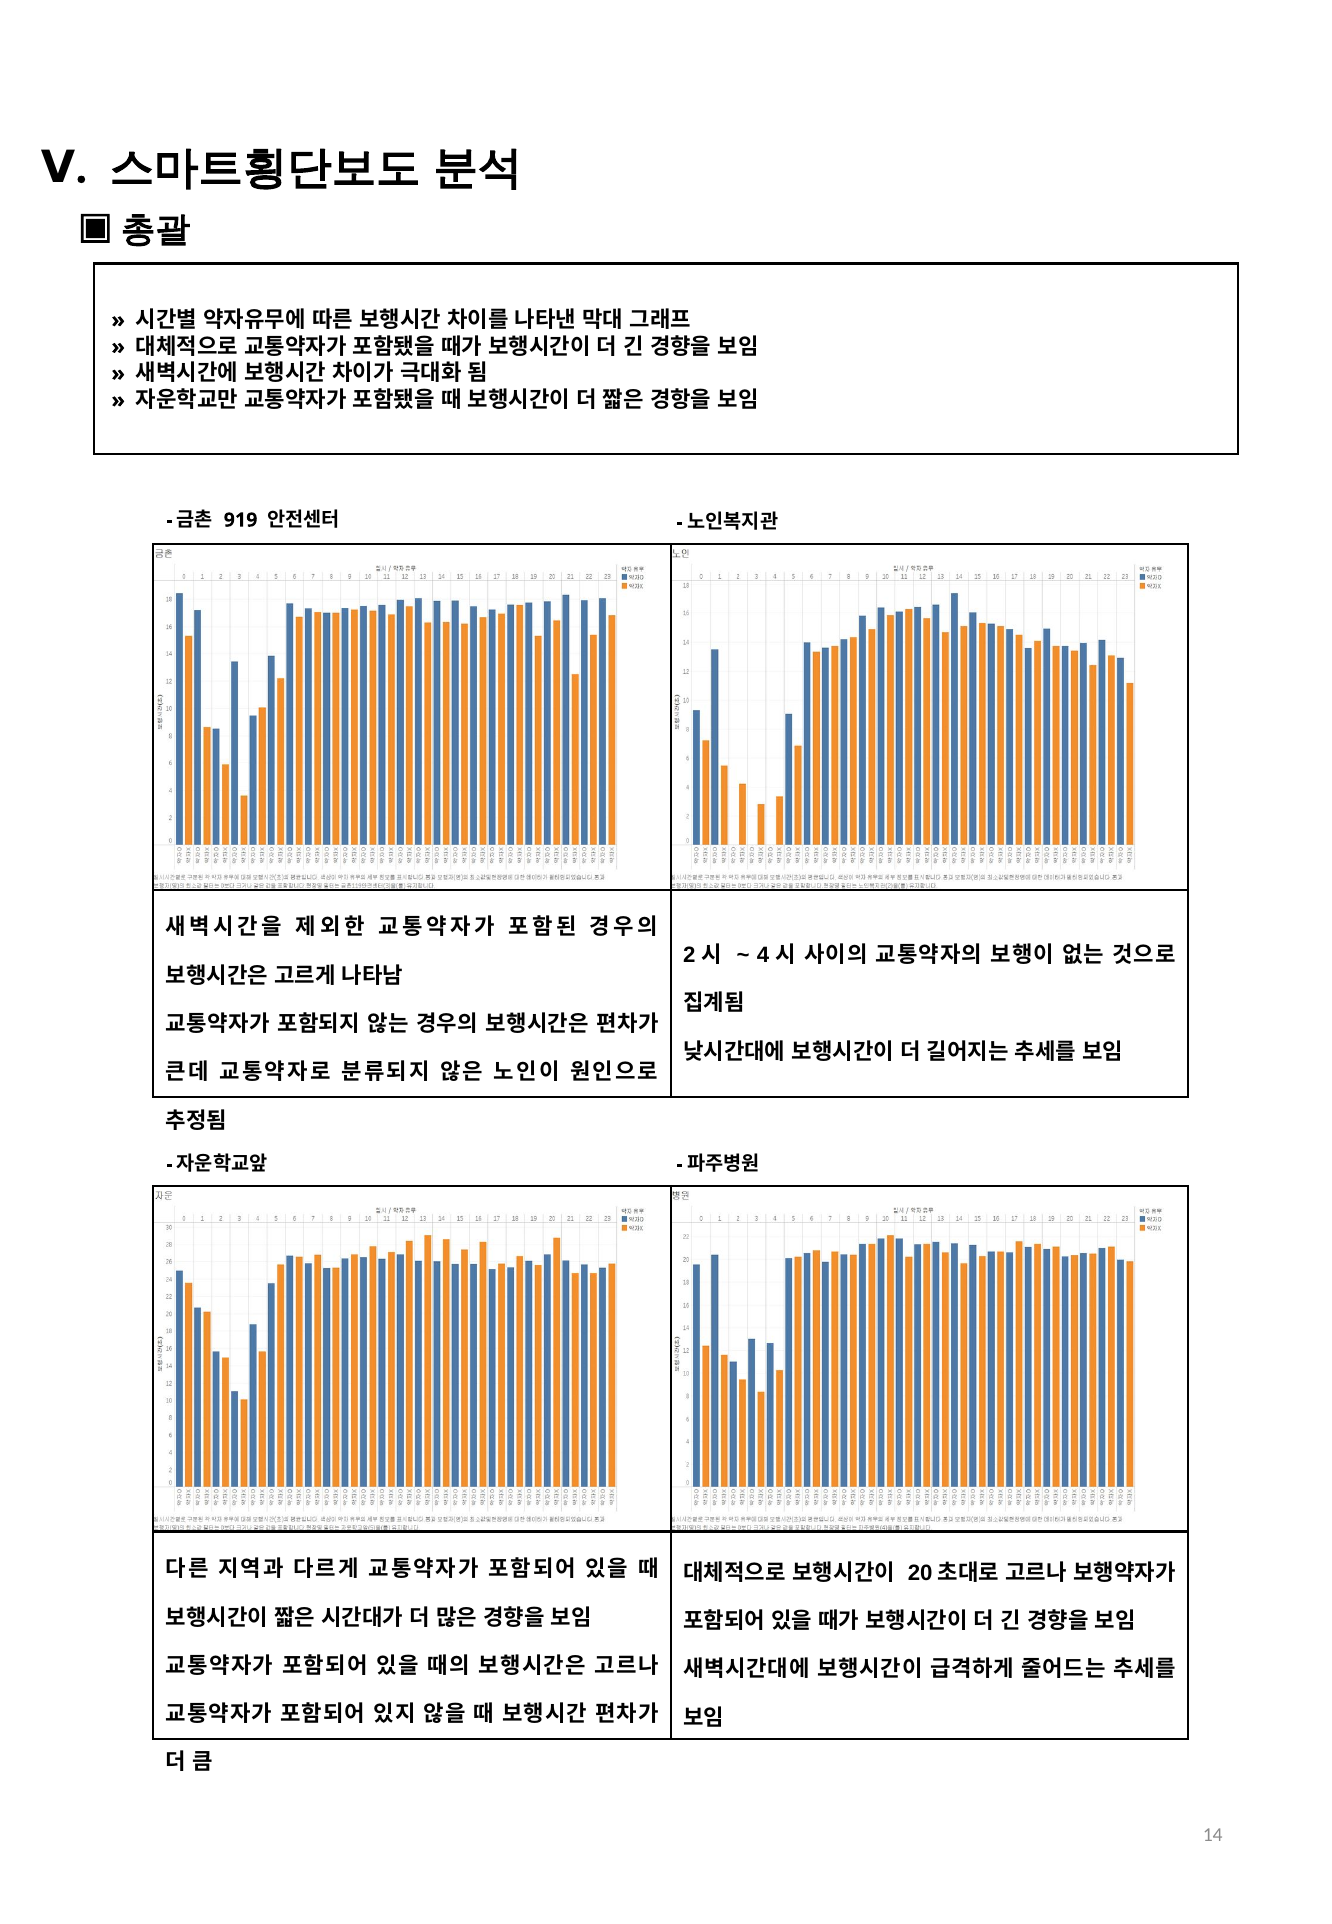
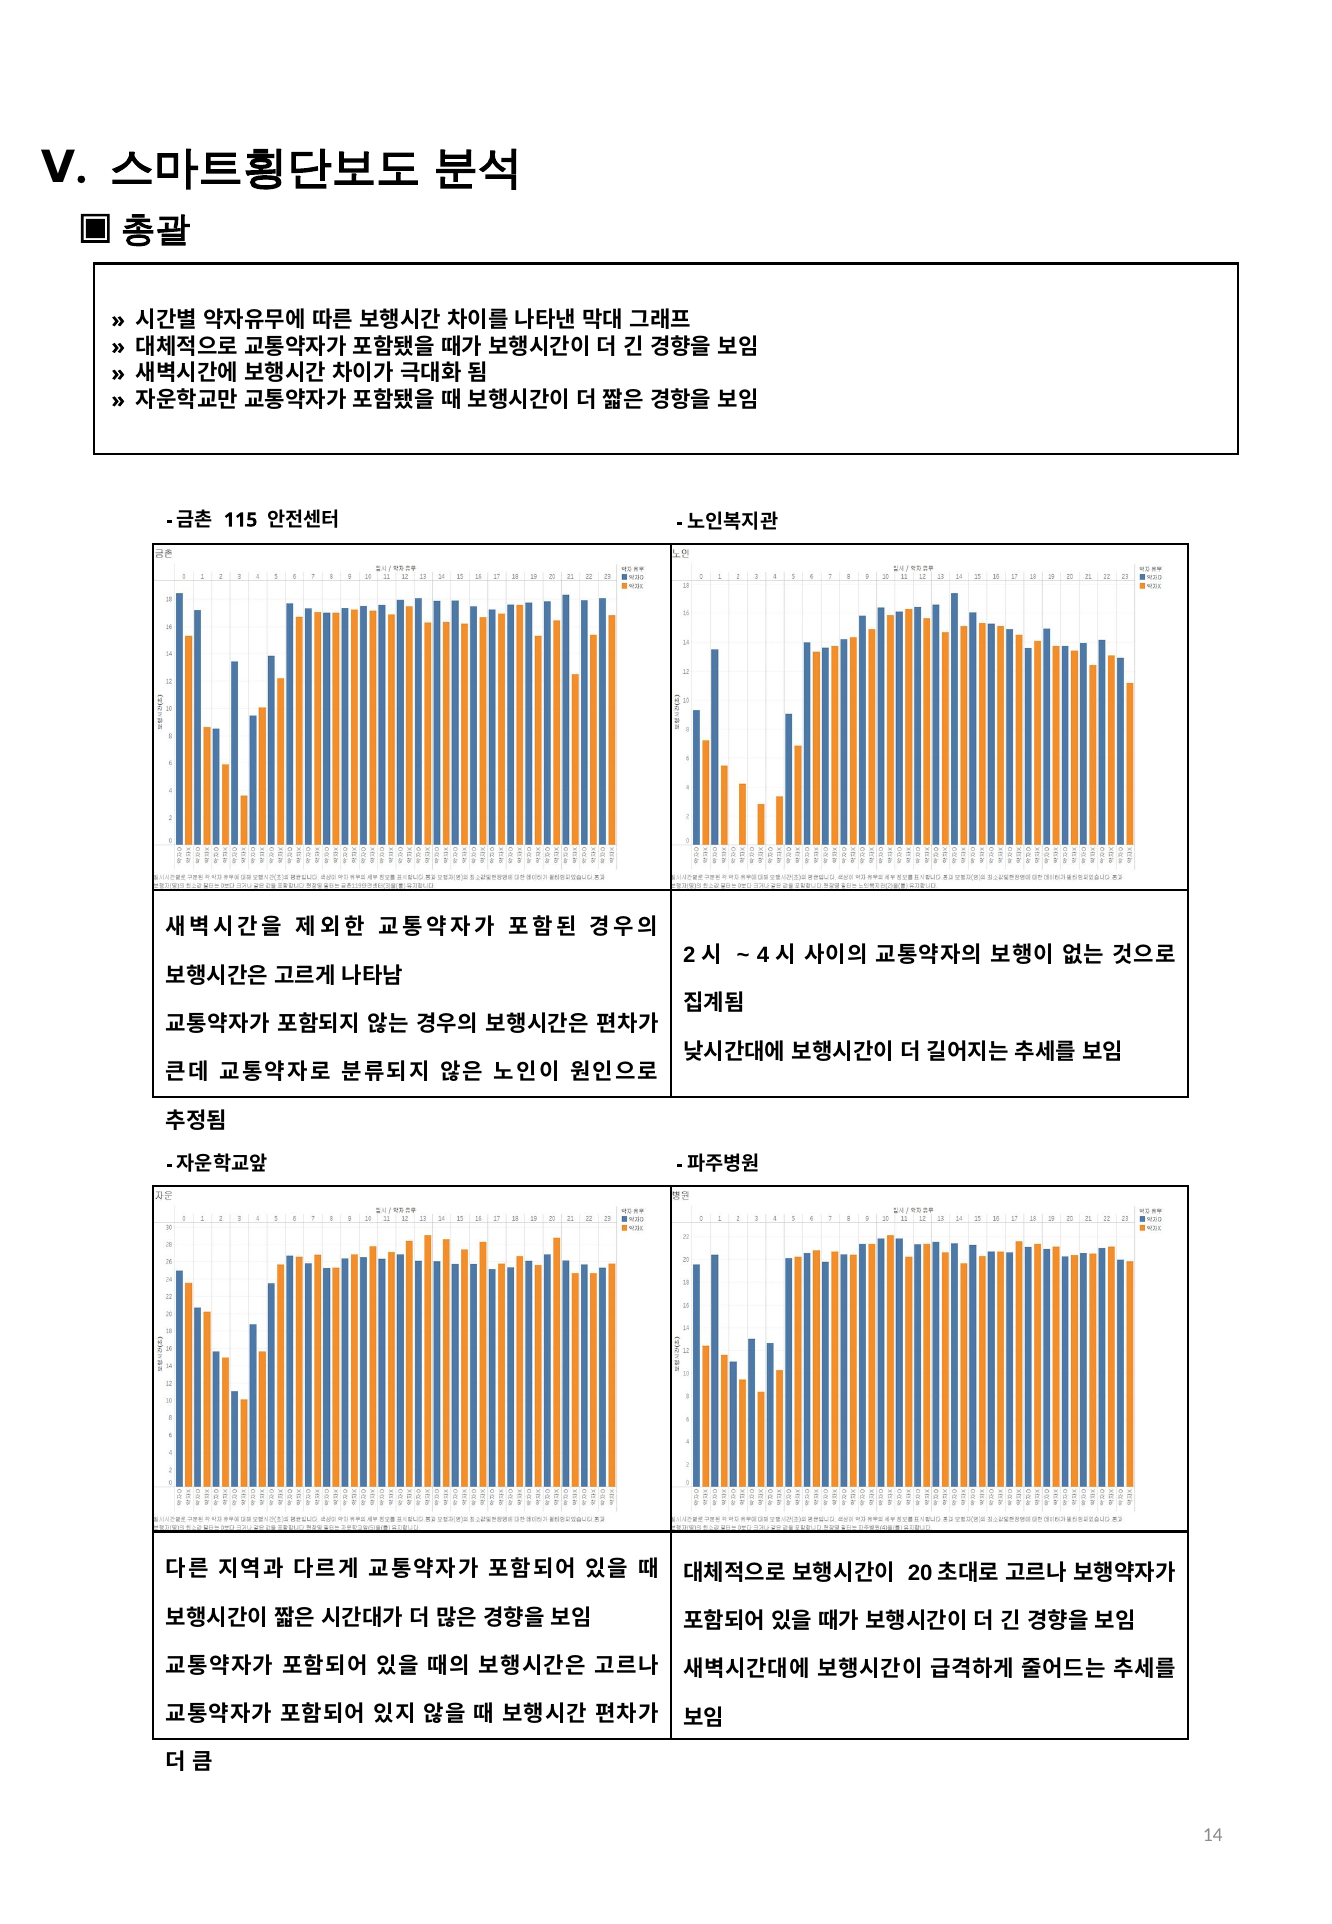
919: 919 -> 115 (241, 520)
